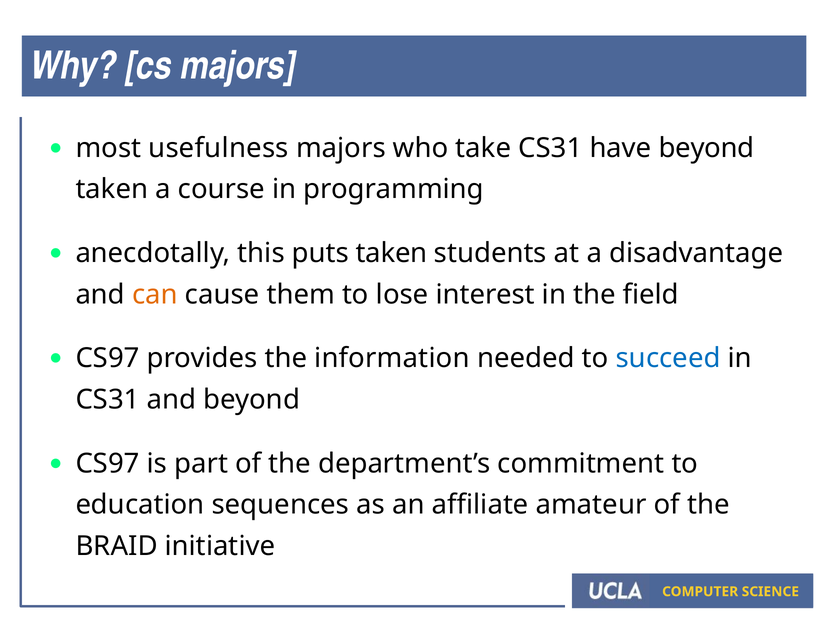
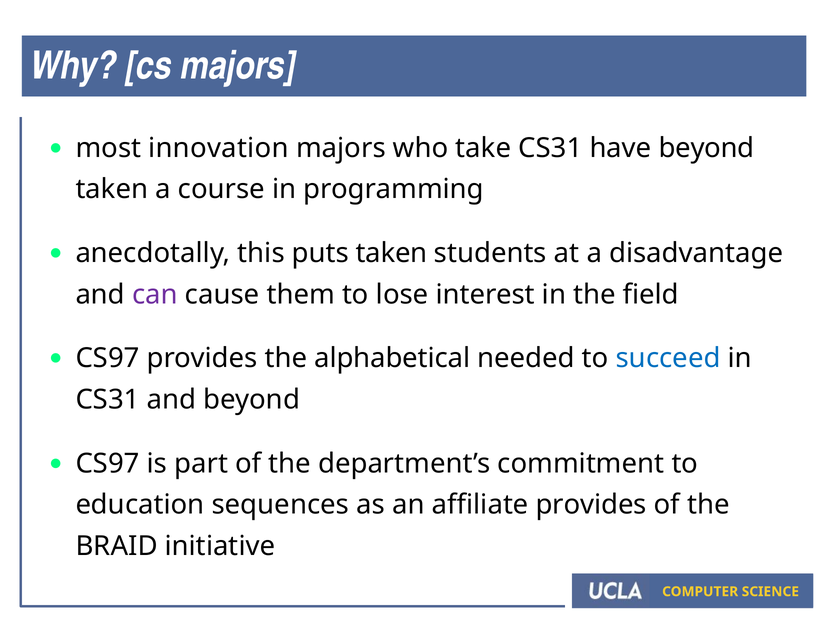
usefulness: usefulness -> innovation (218, 148)
can colour: orange -> purple (155, 295)
information: information -> alphabetical (392, 358)
affiliate amateur: amateur -> provides (591, 505)
